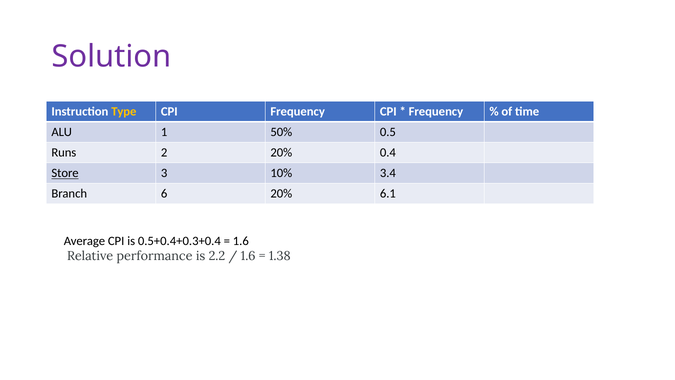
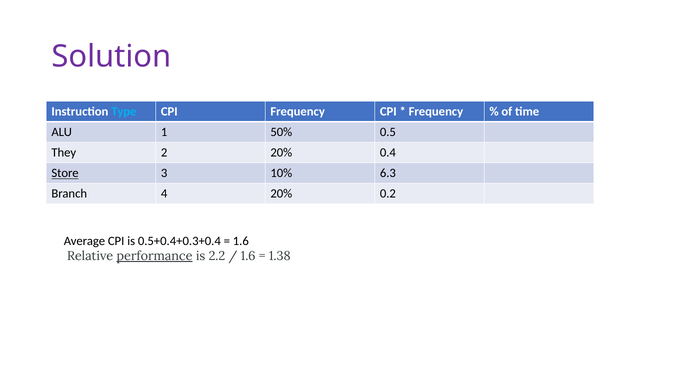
Type colour: yellow -> light blue (124, 111)
Runs: Runs -> They (64, 153)
3.4: 3.4 -> 6.3 (388, 173)
6: 6 -> 4 (164, 194)
6.1: 6.1 -> 0.2 (388, 194)
performance underline: none -> present (155, 256)
